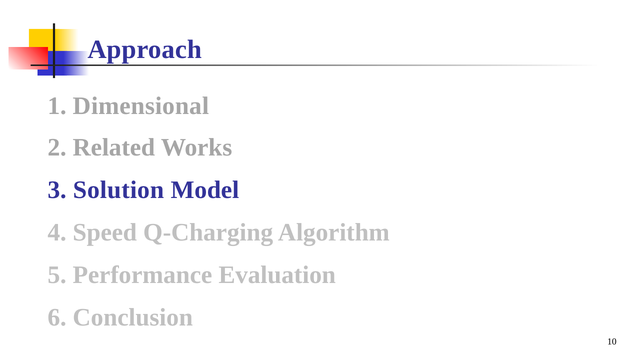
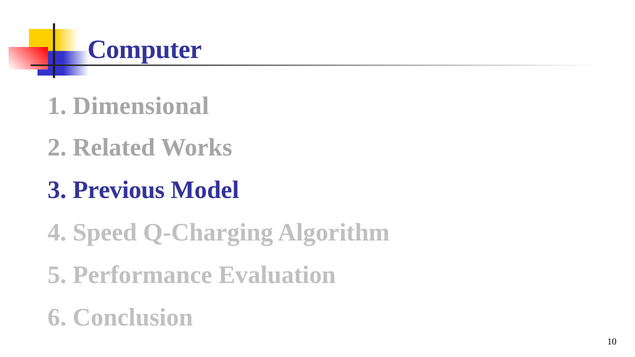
Approach: Approach -> Computer (145, 50)
Solution: Solution -> Previous (119, 190)
